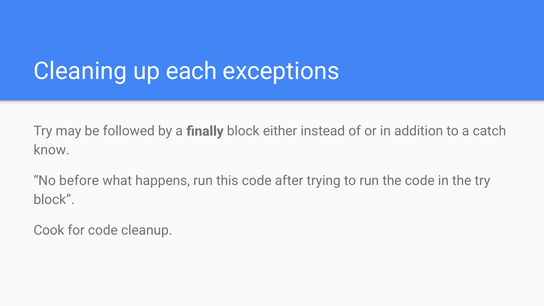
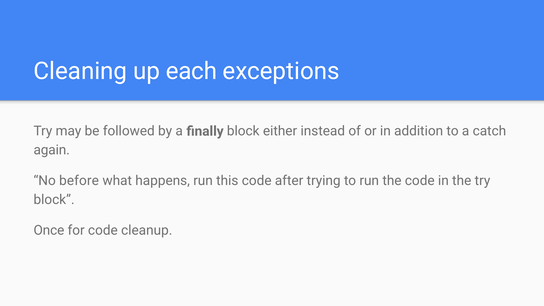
know: know -> again (52, 150)
Cook: Cook -> Once (49, 230)
